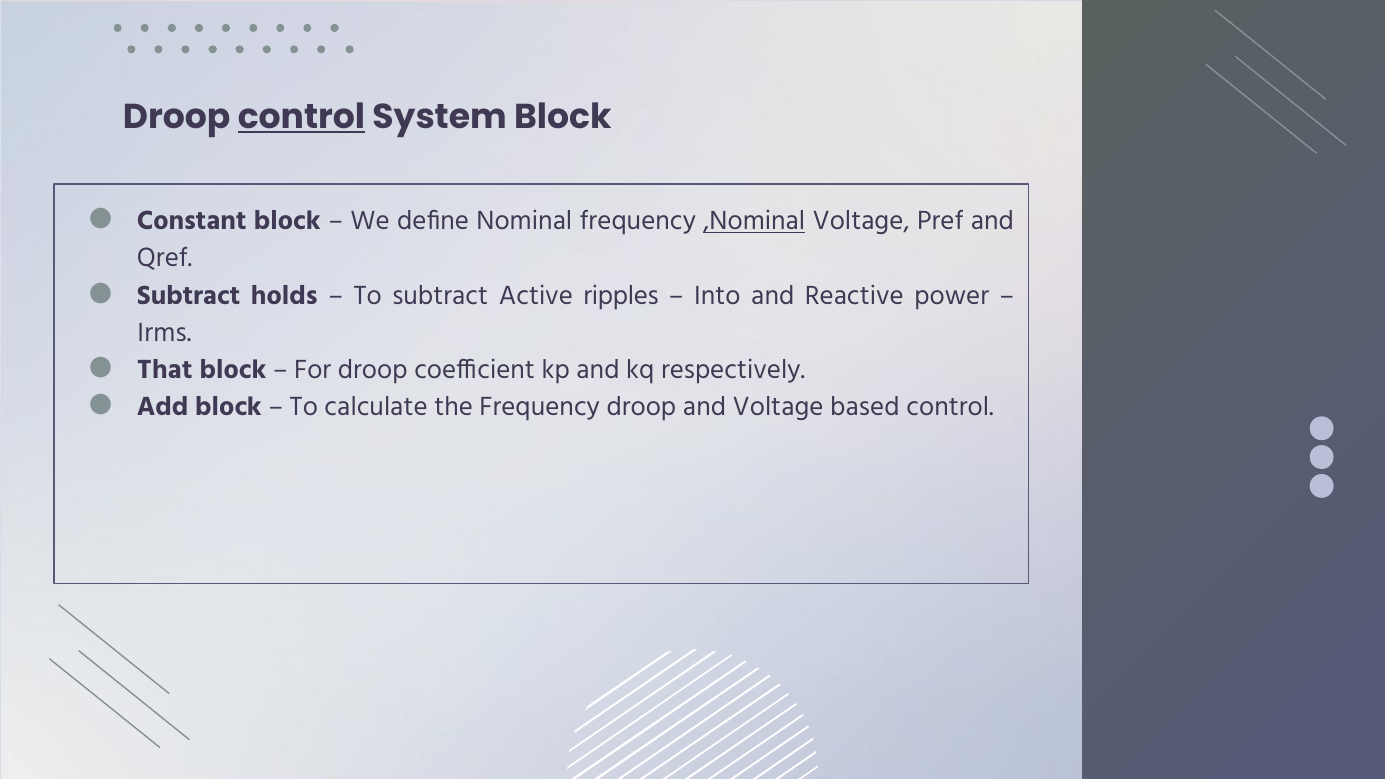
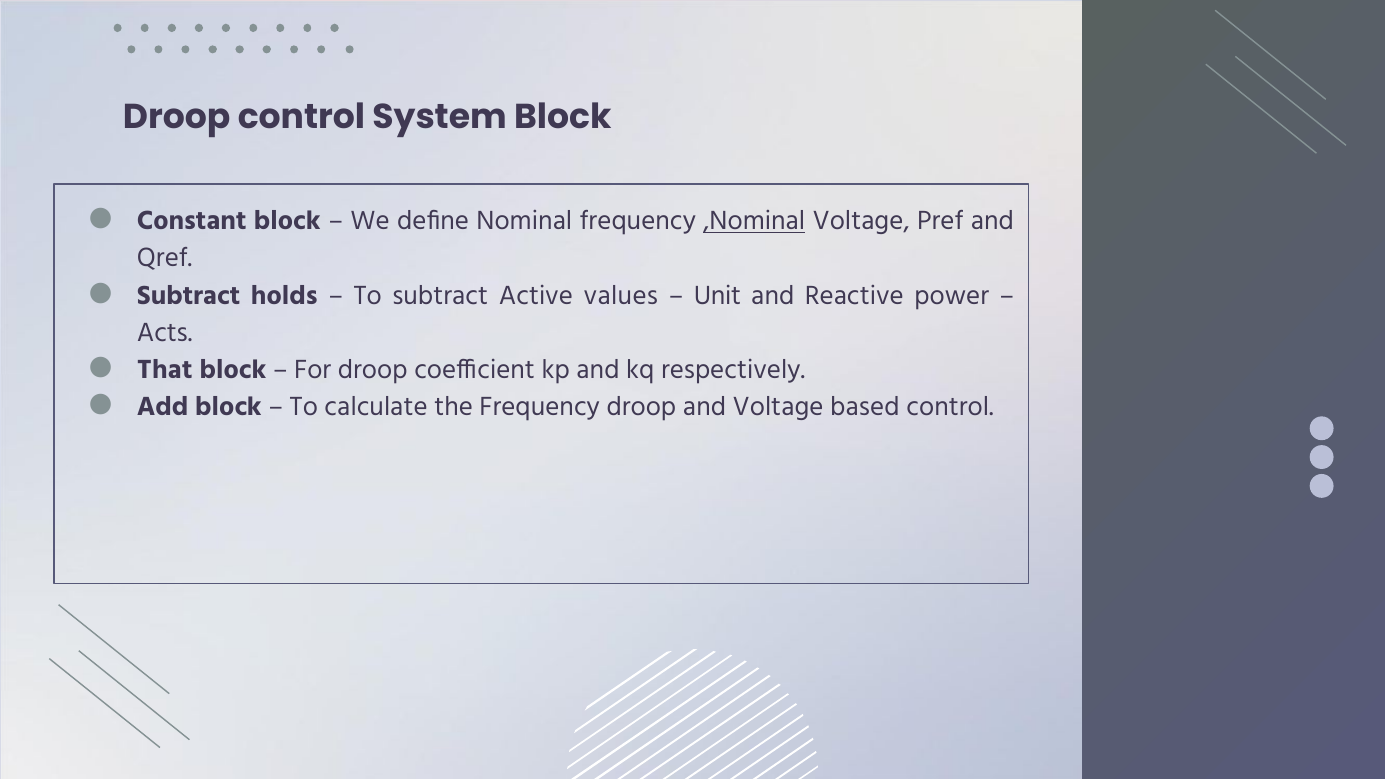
control underline: present -> none (301, 117)
ripples: ripples -> values (621, 295)
Into: Into -> Unit (717, 295)
Irms: Irms -> Acts (165, 332)
